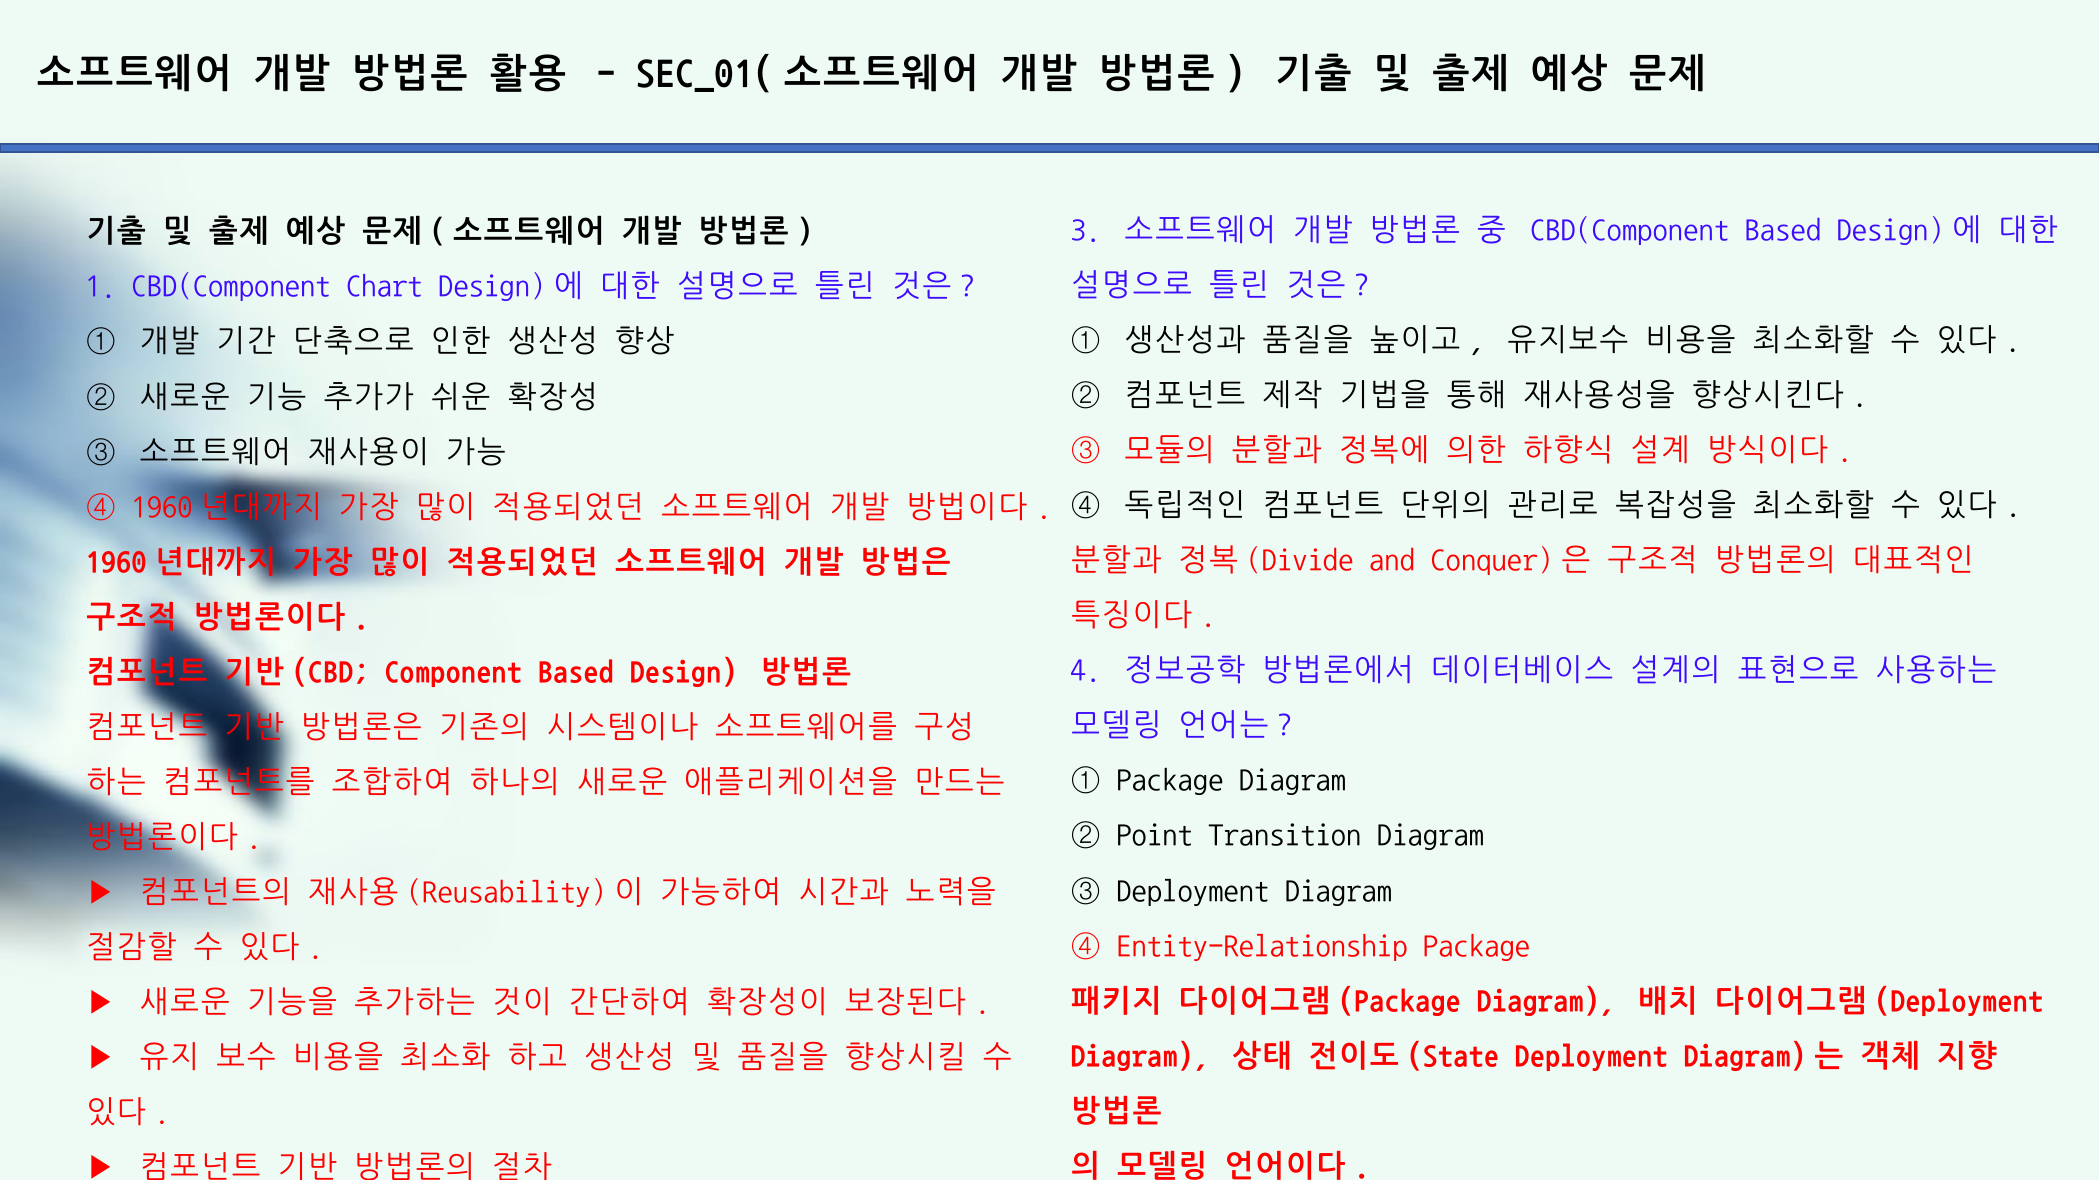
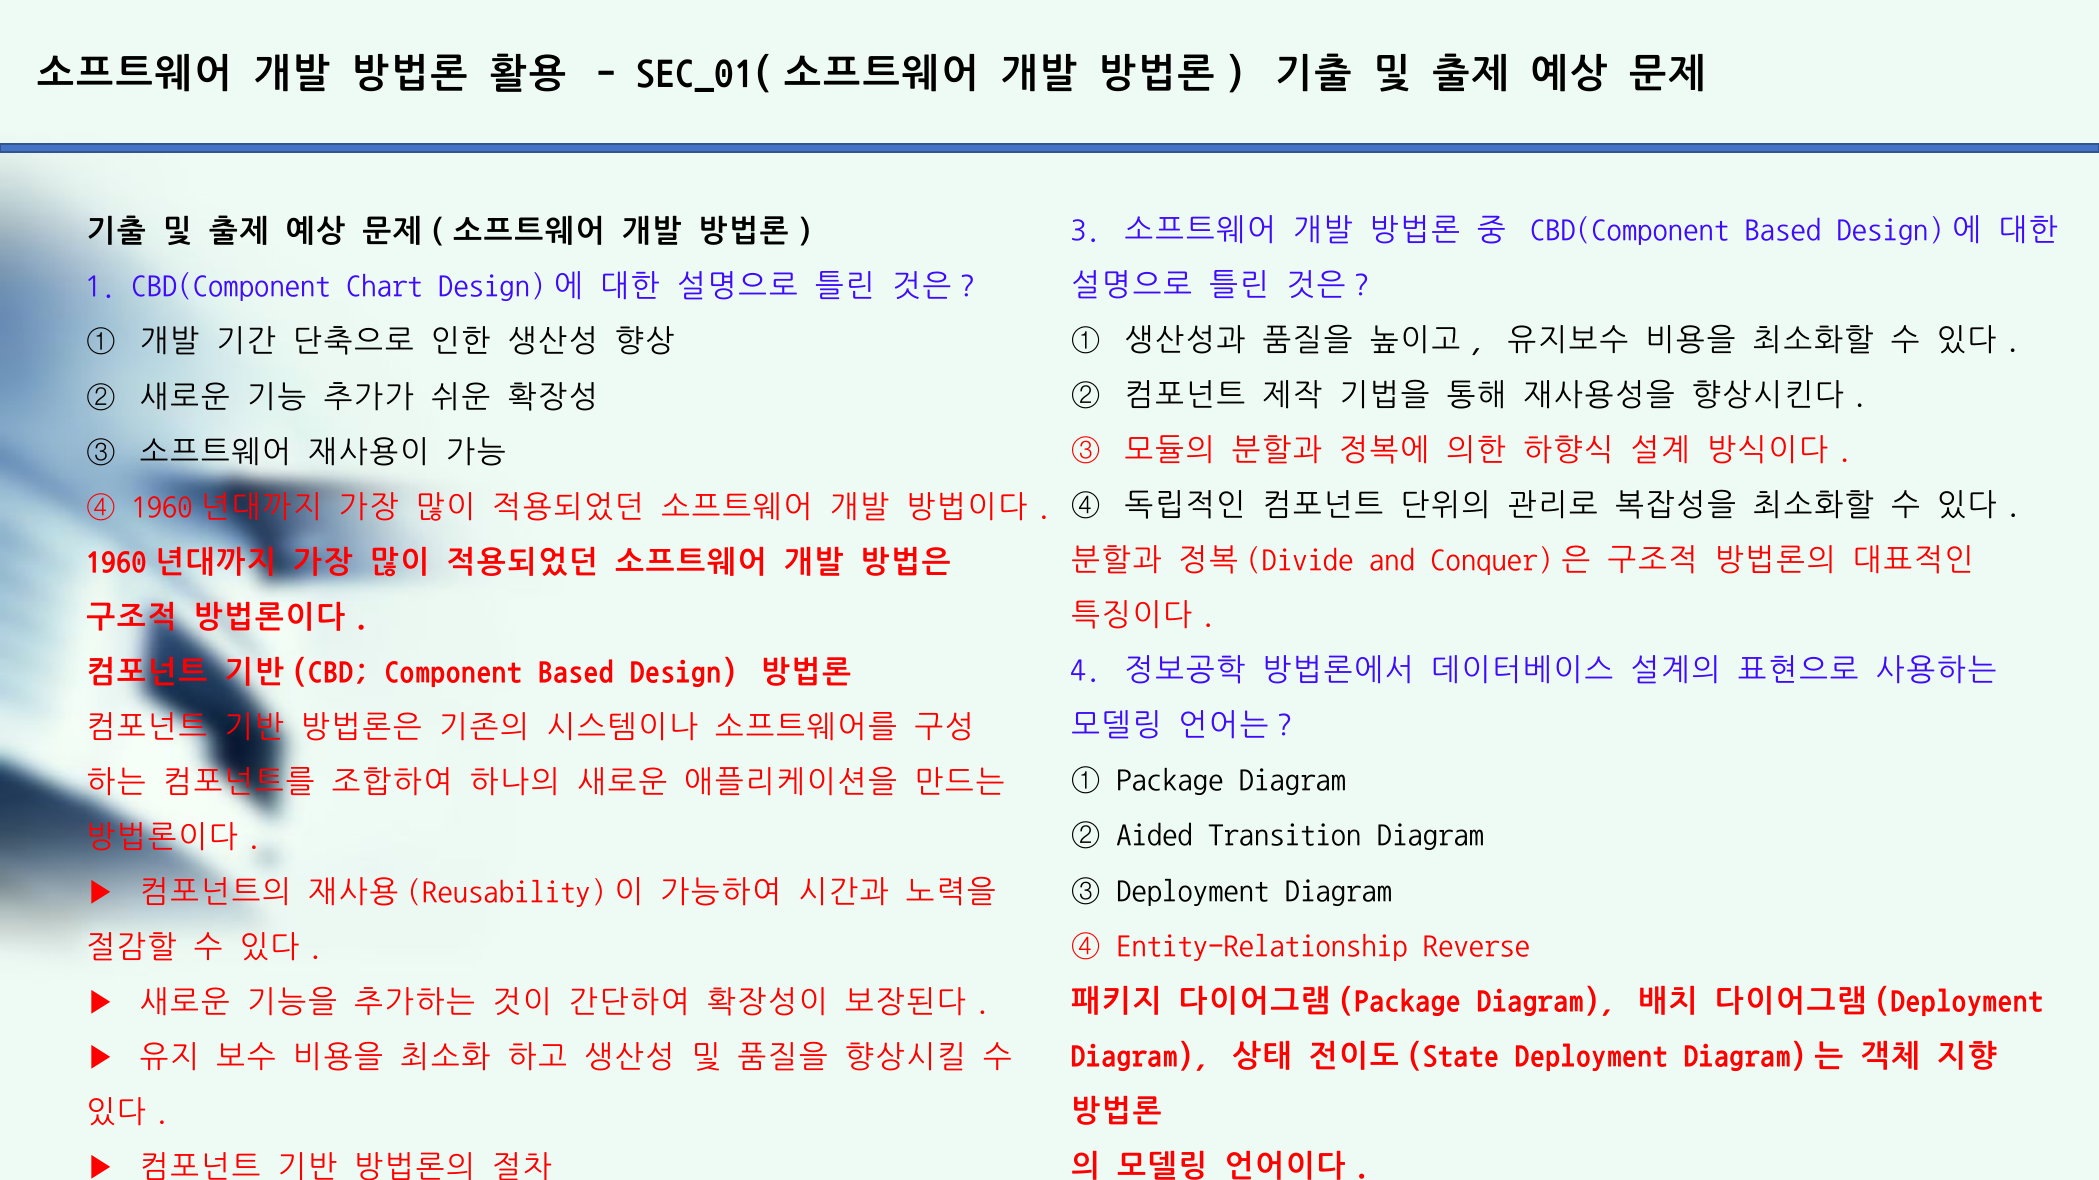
Point: Point -> Aided (1155, 835)
Entity-Relationship Package: Package -> Reverse (1477, 946)
